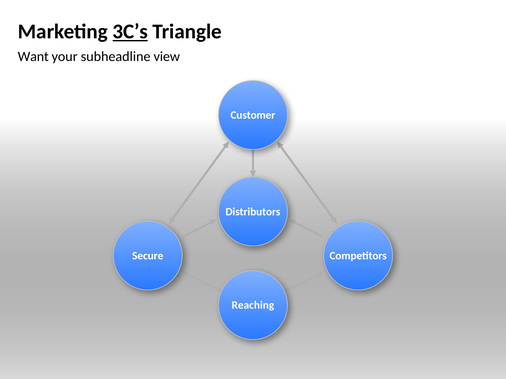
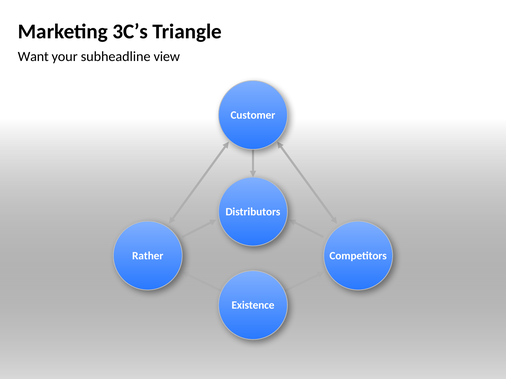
3C’s underline: present -> none (130, 32)
Secure: Secure -> Rather (148, 256)
Reaching: Reaching -> Existence (253, 306)
